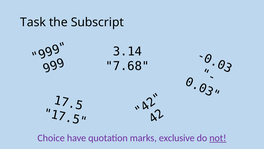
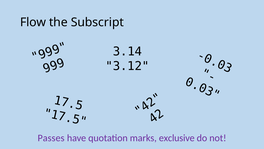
Task: Task -> Flow (33, 22)
7.68: 7.68 -> 3.12 (127, 66)
Choice: Choice -> Passes (51, 138)
not underline: present -> none (218, 138)
